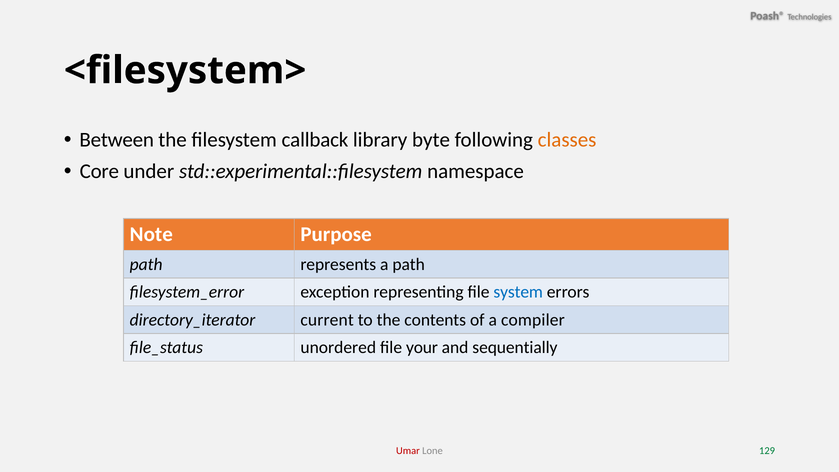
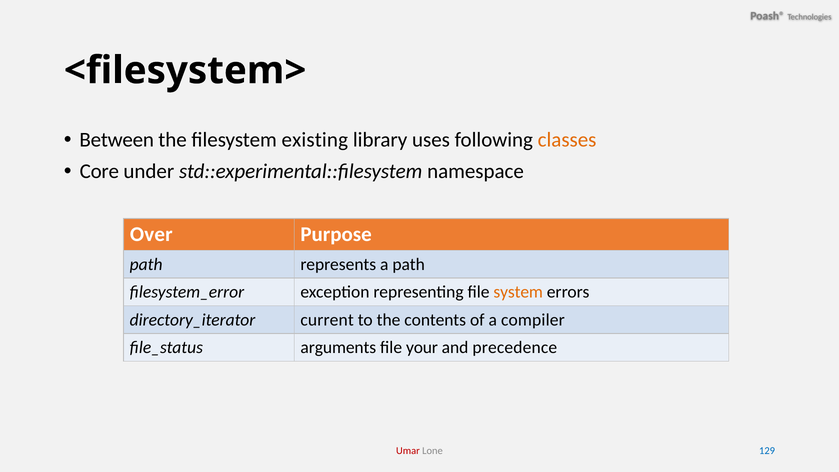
callback: callback -> existing (315, 140)
byte: byte -> uses (431, 140)
Note: Note -> Over (151, 235)
system colour: blue -> orange (518, 292)
unordered: unordered -> arguments (338, 347)
sequentially: sequentially -> precedence (515, 347)
129 colour: green -> blue (767, 451)
